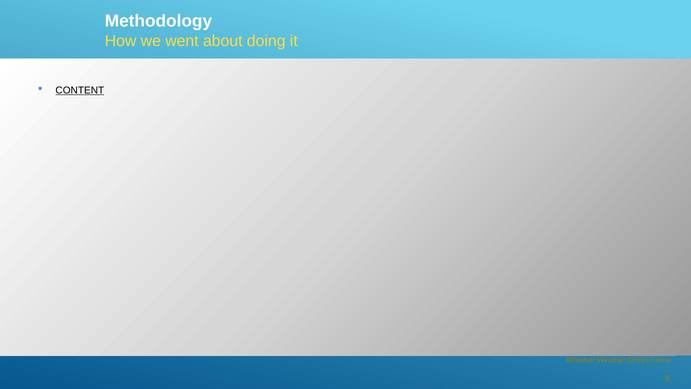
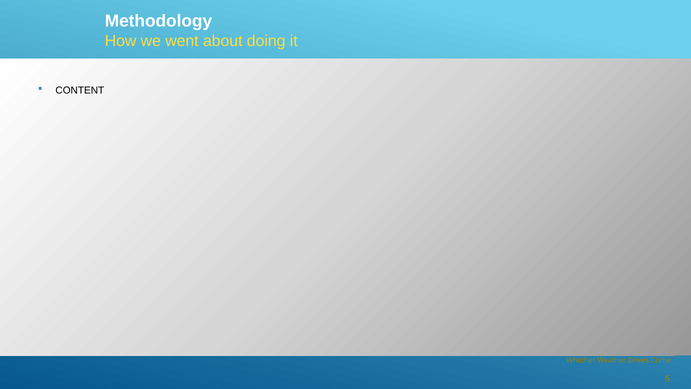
CONTENT underline: present -> none (80, 91)
